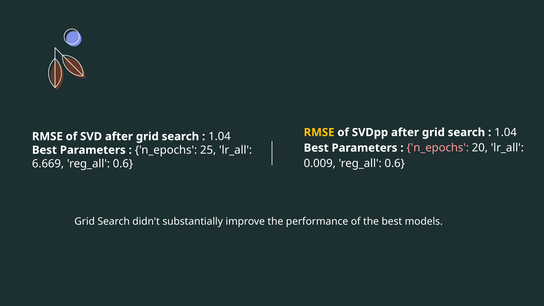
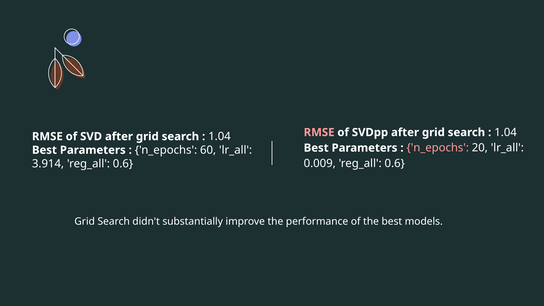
RMSE colour: yellow -> pink (319, 132)
25: 25 -> 60 (208, 150)
6.669: 6.669 -> 3.914 (48, 164)
